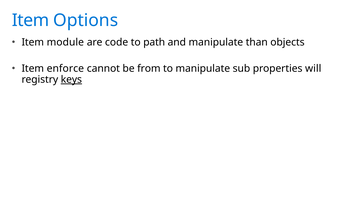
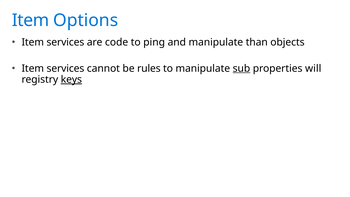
module: module -> services (65, 42)
path: path -> ping (154, 42)
enforce: enforce -> services (65, 68)
from: from -> rules (149, 68)
sub underline: none -> present (241, 68)
